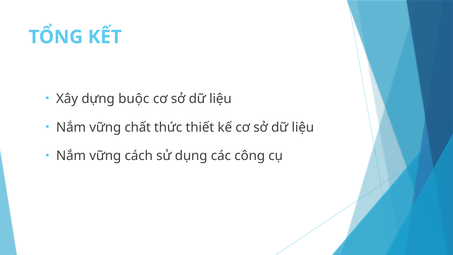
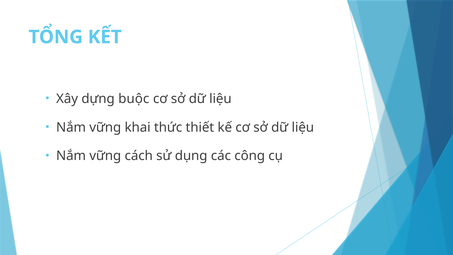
chất: chất -> khai (138, 127)
